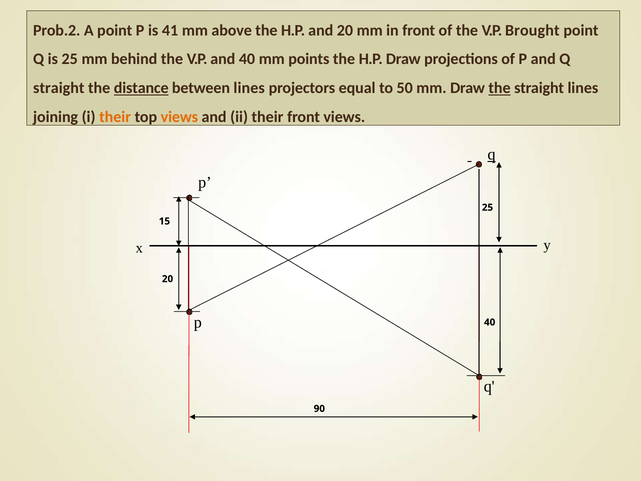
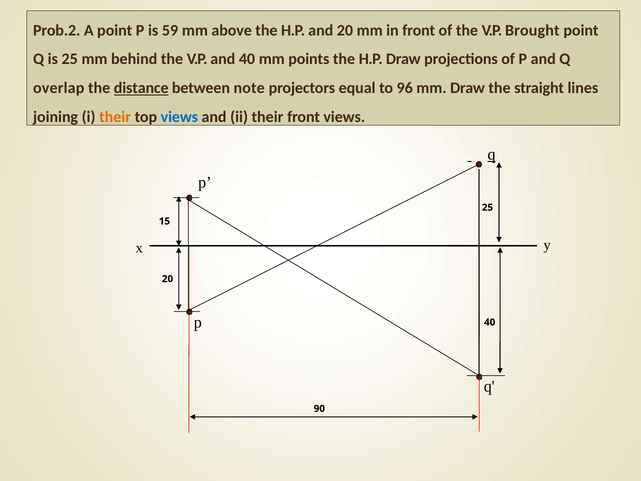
41: 41 -> 59 (170, 30)
straight: straight -> overlap (59, 88)
between lines: lines -> note (249, 88)
50: 50 -> 96 (405, 88)
the underline: present -> none (500, 88)
views colour: orange -> blue (179, 117)
